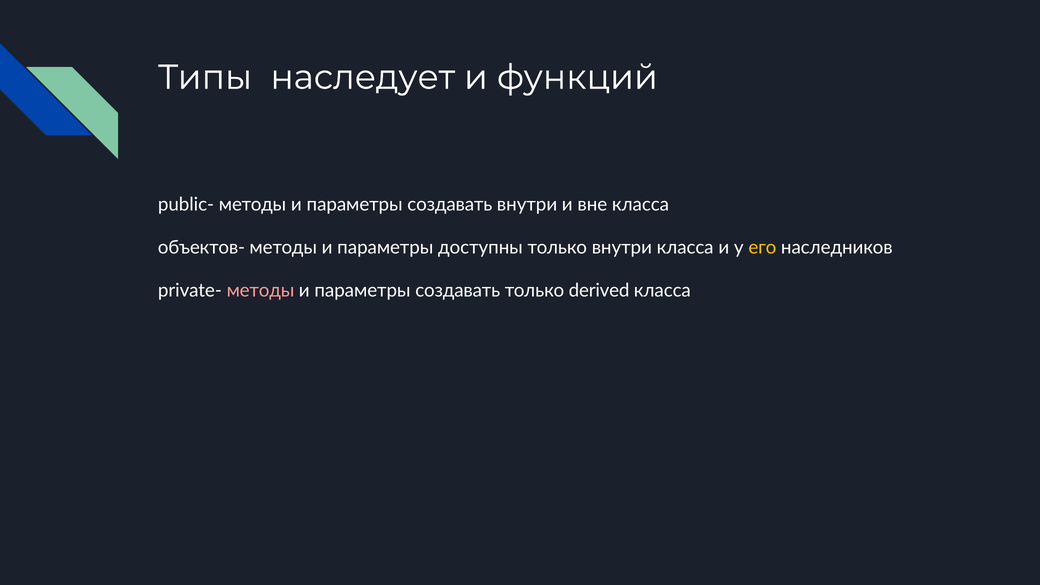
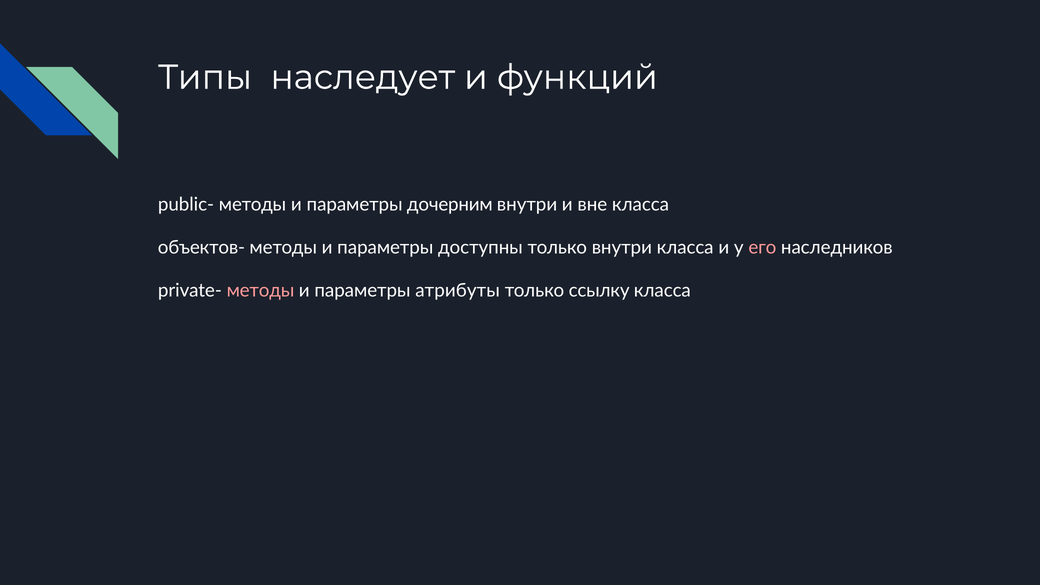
создавать: создавать -> дочерним (450, 204)
его colour: yellow -> pink (762, 248)
создавать: создавать -> атрибуты (458, 291)
derived: derived -> ссылку (599, 291)
